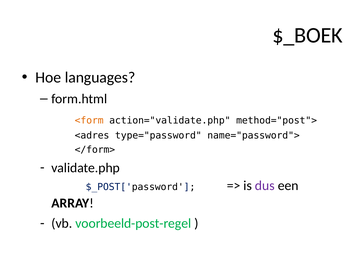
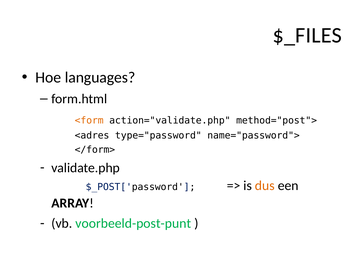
$_BOEK: $_BOEK -> $_FILES (307, 35)
dus colour: purple -> orange (265, 186)
voorbeeld-post-regel: voorbeeld-post-regel -> voorbeeld-post-punt (133, 223)
